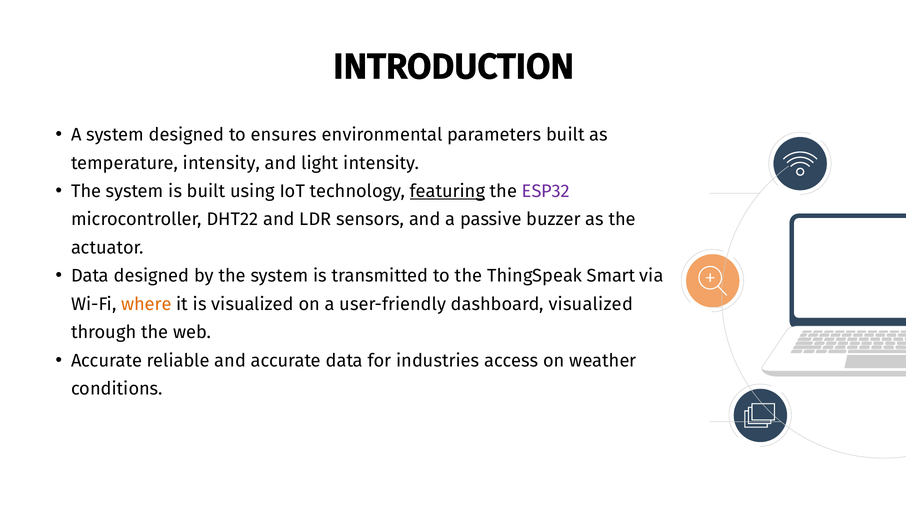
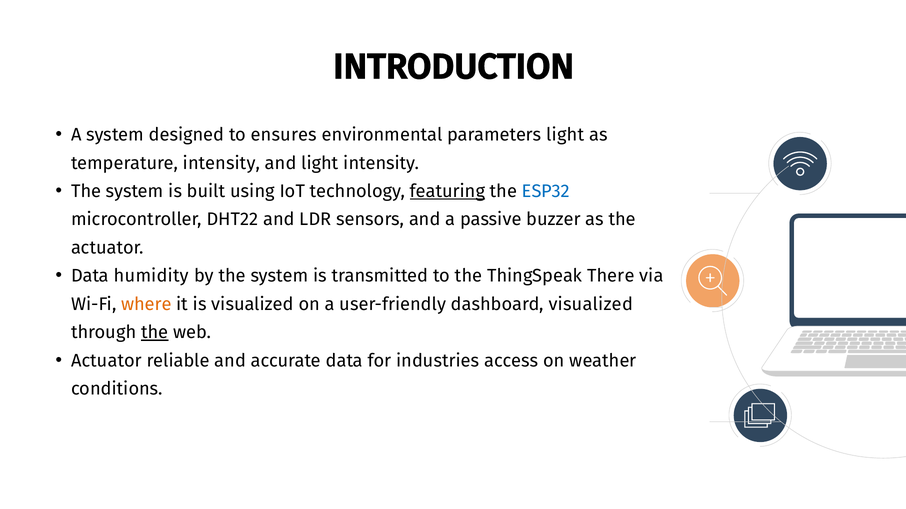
parameters built: built -> light (565, 135)
ESP32 colour: purple -> blue (546, 191)
Data designed: designed -> humidity (151, 276)
Smart: Smart -> There (611, 276)
the underline: none -> present (155, 333)
Accurate: Accurate -> Actuator (106, 361)
